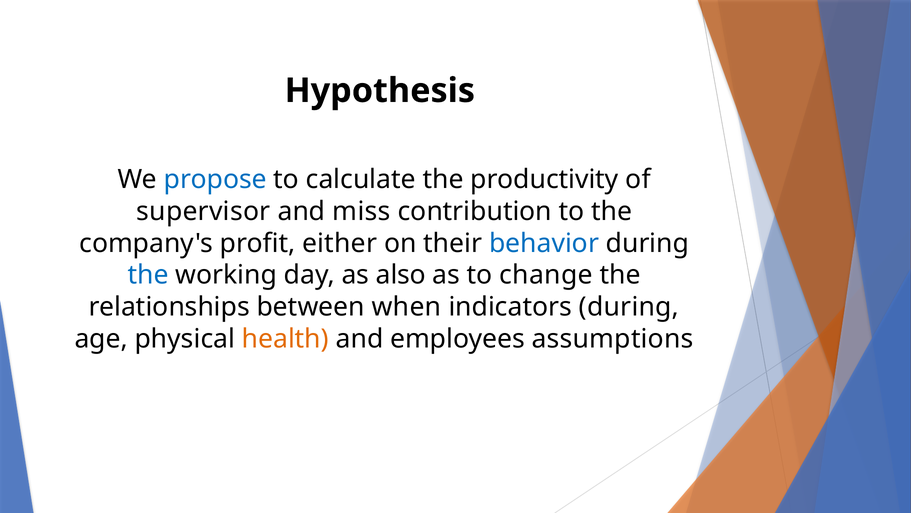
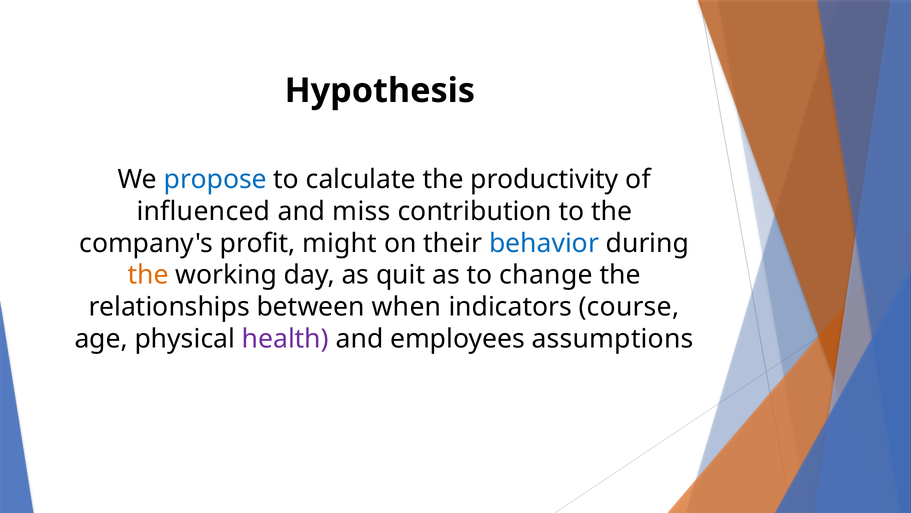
supervisor: supervisor -> influenced (203, 211)
either: either -> might (340, 243)
the colour: blue -> orange (148, 275)
also: also -> quit (401, 275)
indicators during: during -> course (629, 307)
health colour: orange -> purple (285, 338)
